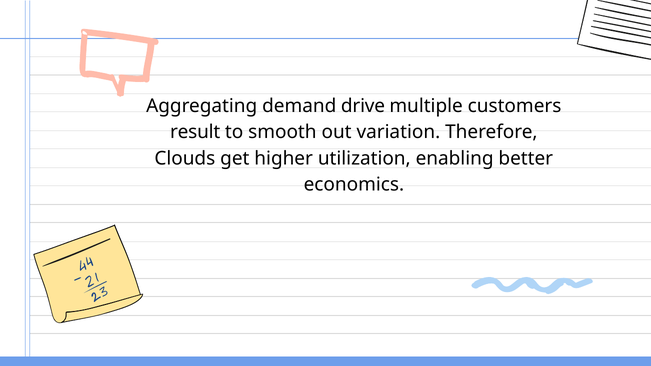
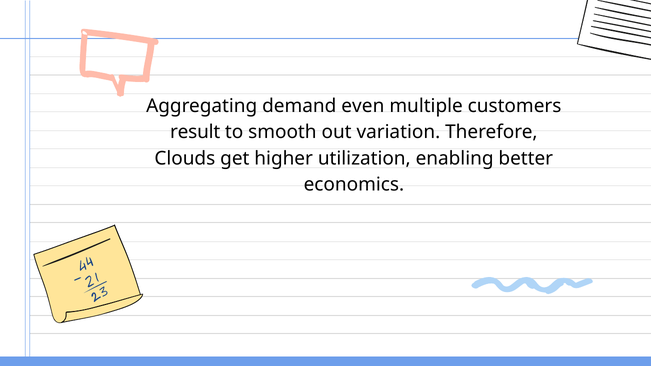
drive: drive -> even (363, 106)
